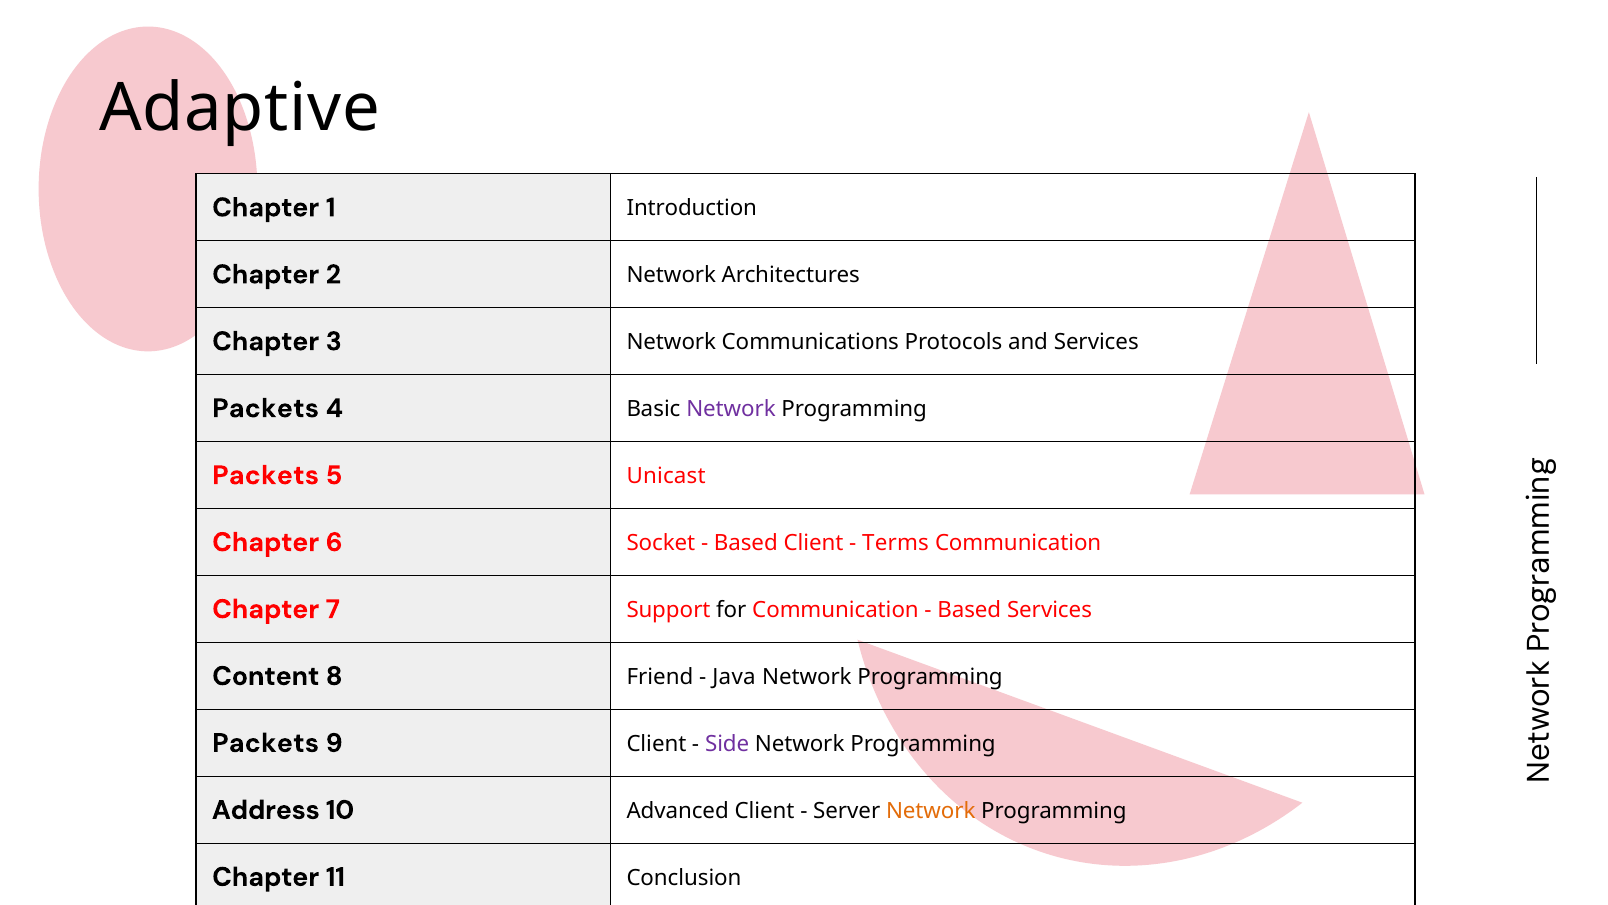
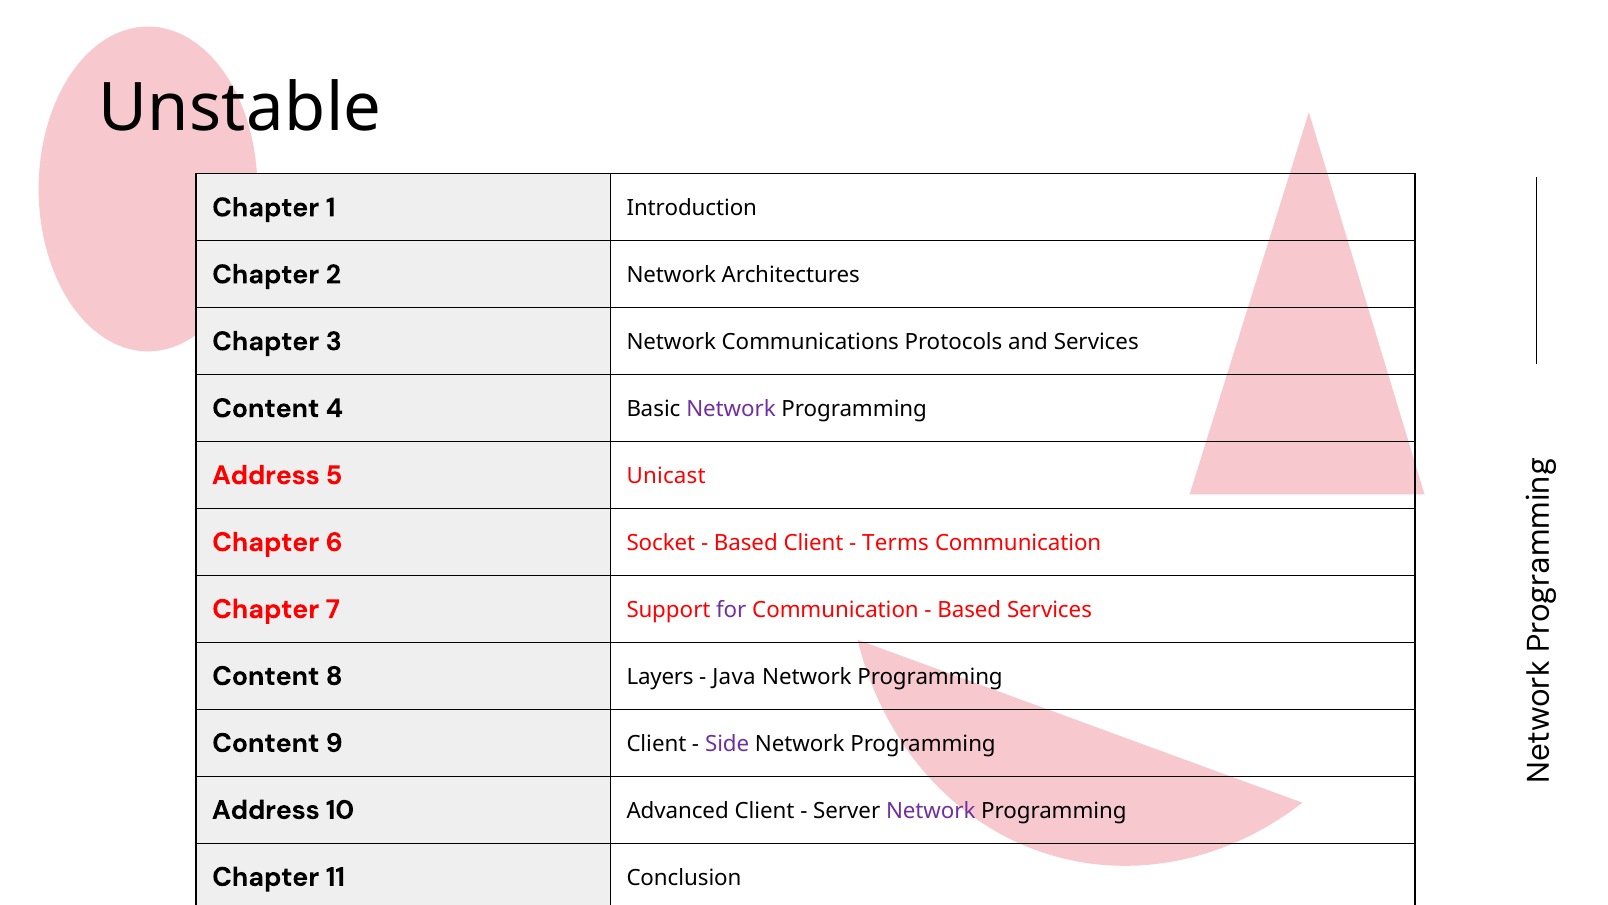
Adaptive: Adaptive -> Unstable (240, 108)
Packets: Packets -> Content (266, 408)
Packets: Packets -> Address (266, 475)
for colour: black -> purple (731, 610)
Friend: Friend -> Layers (660, 677)
Packets: Packets -> Content (266, 743)
Network colour: orange -> purple (931, 811)
